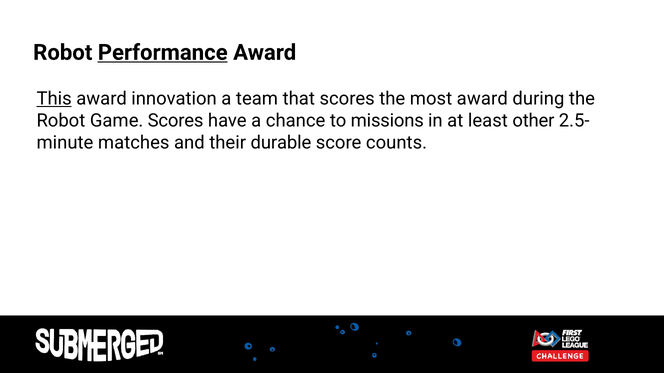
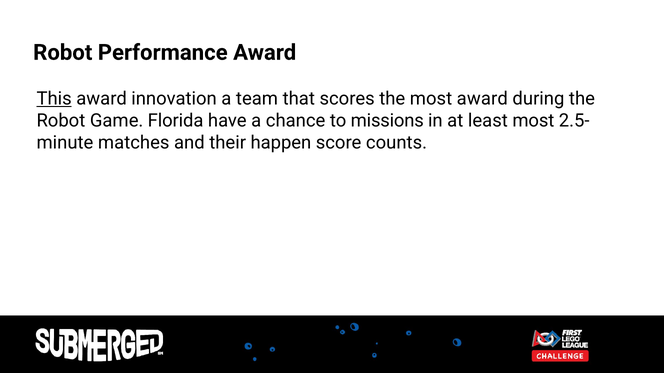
Performance underline: present -> none (163, 53)
Game Scores: Scores -> Florida (176, 121)
least other: other -> most (533, 121)
durable: durable -> happen (281, 143)
